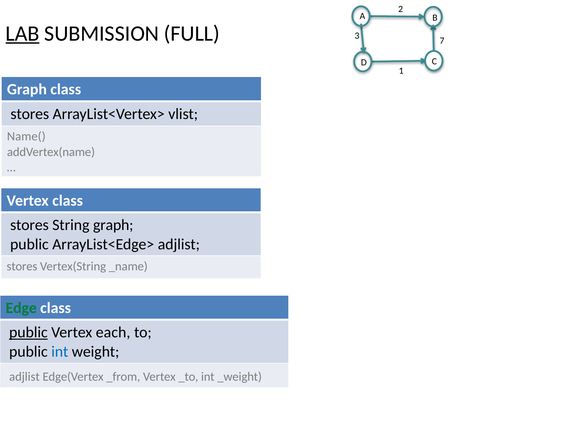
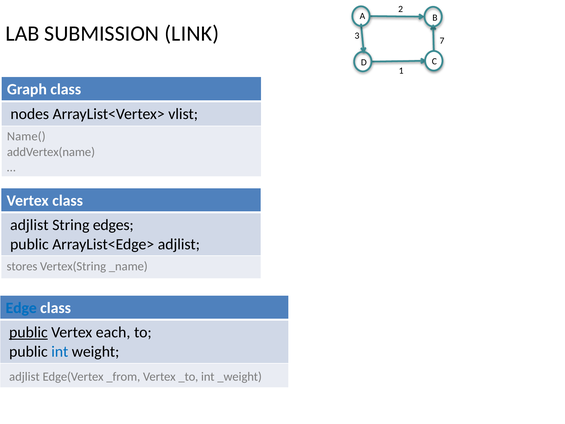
LAB underline: present -> none (22, 34)
FULL: FULL -> LINK (192, 34)
stores: stores -> nodes (30, 114)
stores: stores -> adjlist (29, 225)
String graph: graph -> edges (113, 225)
Edge colour: green -> blue (21, 308)
